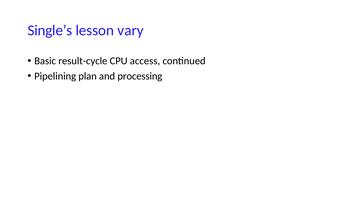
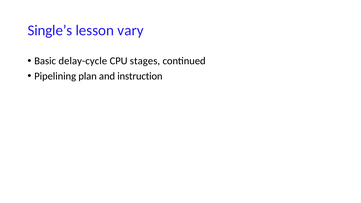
result-cycle: result-cycle -> delay-cycle (83, 61)
access: access -> stages (145, 61)
processing: processing -> instruction (140, 76)
